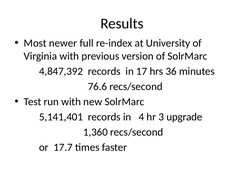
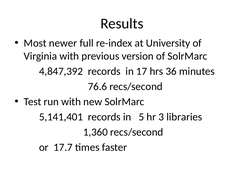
4: 4 -> 5 (141, 117)
upgrade: upgrade -> libraries (184, 117)
